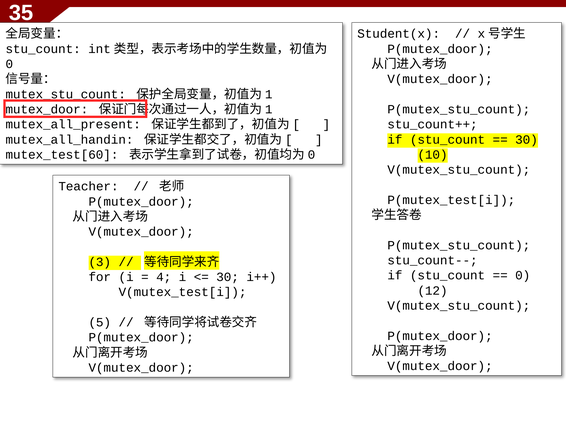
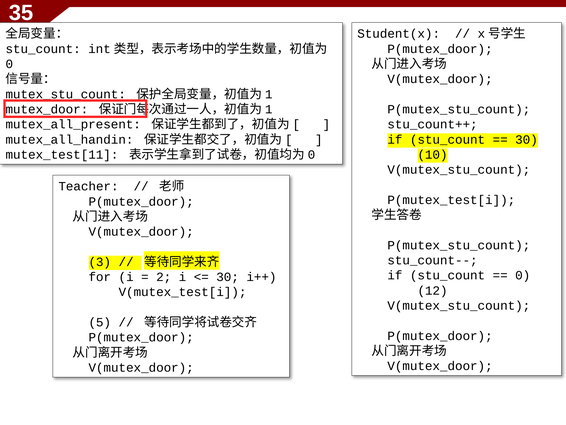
mutex_test[60: mutex_test[60 -> mutex_test[11 (62, 154)
4: 4 -> 2 (164, 277)
